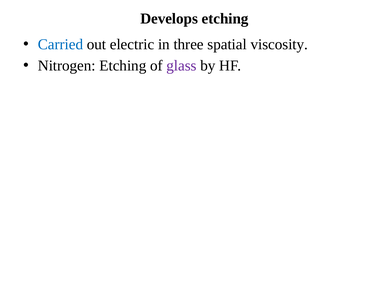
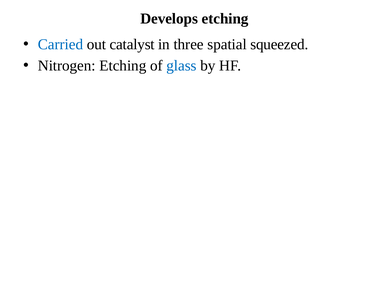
electric: electric -> catalyst (132, 44)
viscosity: viscosity -> squeezed (279, 44)
glass colour: purple -> blue (182, 66)
